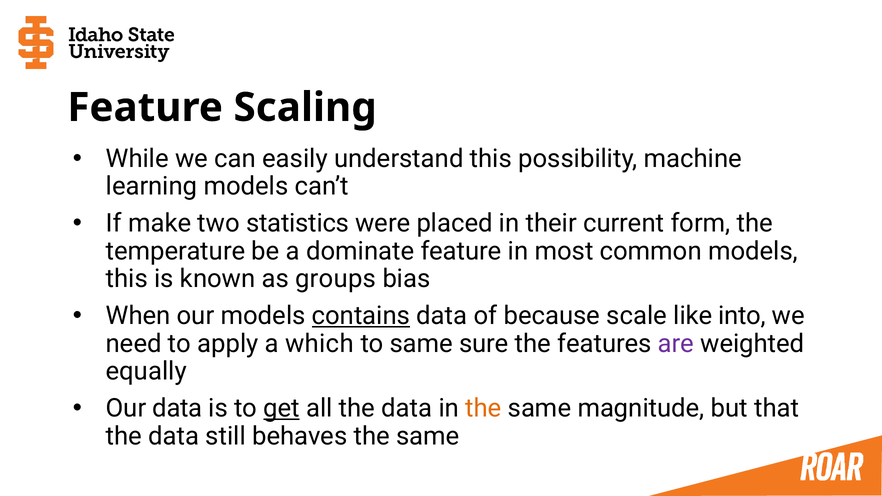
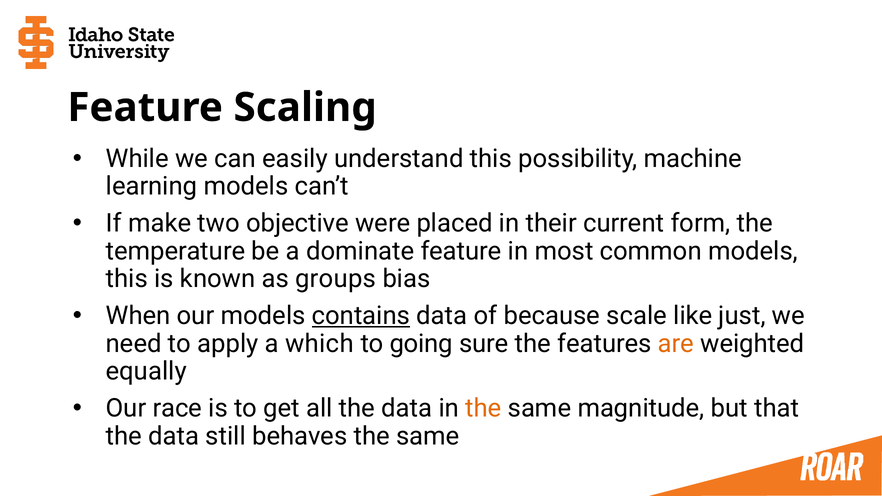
statistics: statistics -> objective (297, 223)
into: into -> just (742, 316)
to same: same -> going (421, 344)
are colour: purple -> orange (676, 344)
Our data: data -> race (177, 408)
get underline: present -> none (281, 408)
